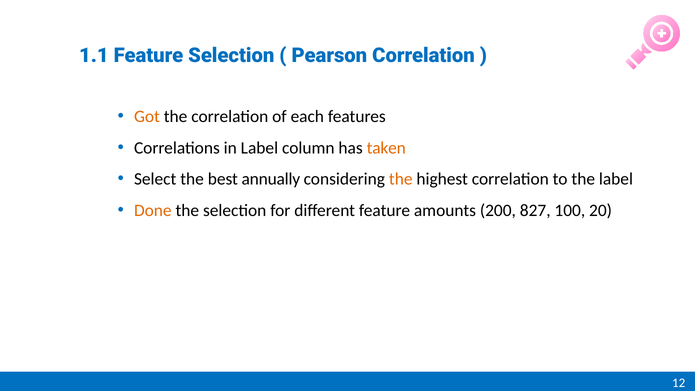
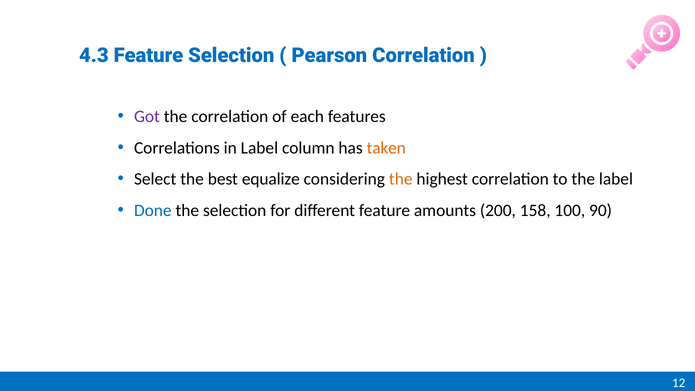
1.1: 1.1 -> 4.3 (94, 55)
Got colour: orange -> purple (147, 117)
annually: annually -> equalize (271, 179)
Done colour: orange -> blue (153, 210)
827: 827 -> 158 (535, 210)
20: 20 -> 90 (601, 210)
